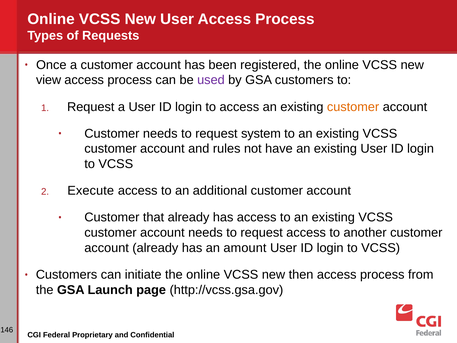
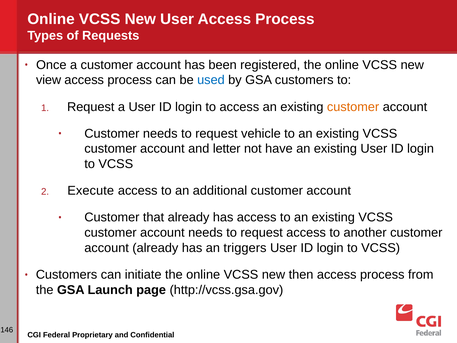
used colour: purple -> blue (211, 80)
system: system -> vehicle (261, 133)
rules: rules -> letter (227, 149)
amount: amount -> triggers (245, 248)
